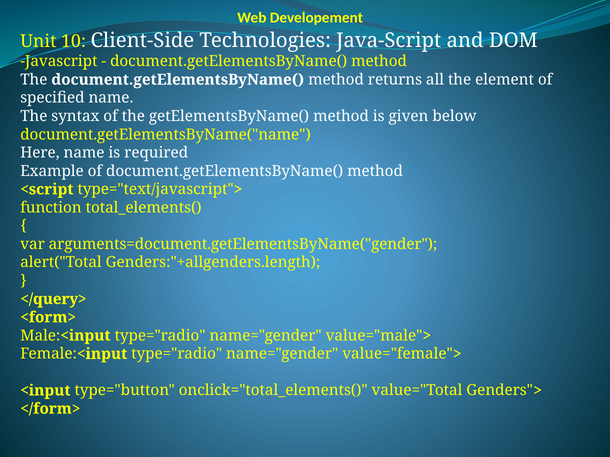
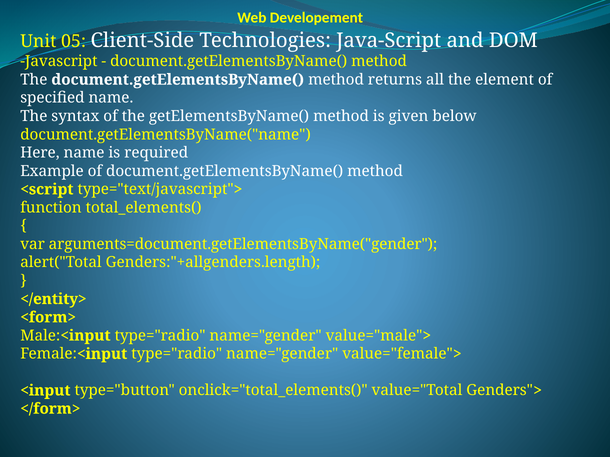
10: 10 -> 05 (74, 41)
</query>: </query> -> </entity> (53, 299)
